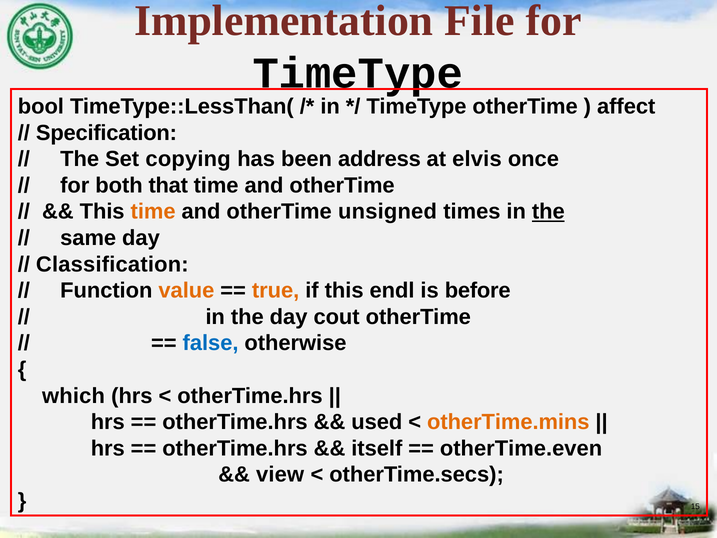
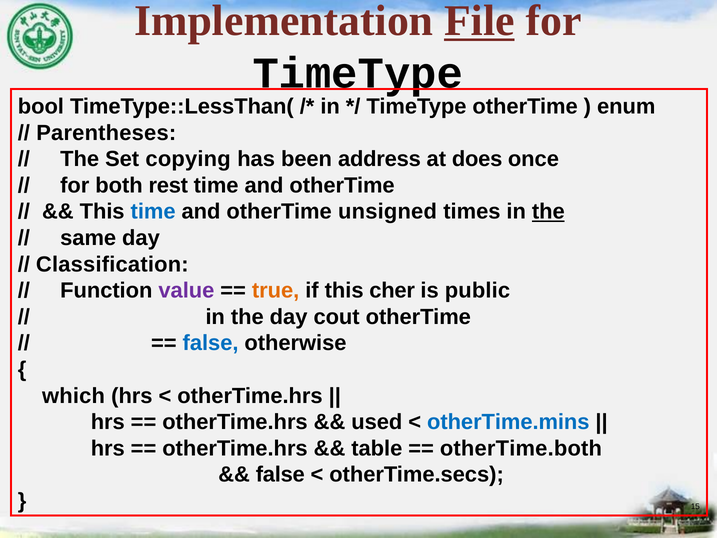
File underline: none -> present (479, 21)
affect: affect -> enum (626, 107)
Specification: Specification -> Parentheses (106, 133)
elvis: elvis -> does (477, 159)
that: that -> rest (168, 185)
time colour: orange -> blue (153, 212)
value colour: orange -> purple (186, 290)
endl: endl -> cher (392, 290)
before: before -> public (477, 290)
otherTime.mins colour: orange -> blue (508, 422)
itself: itself -> table (377, 448)
otherTime.even: otherTime.even -> otherTime.both (521, 448)
view: view -> false (280, 474)
